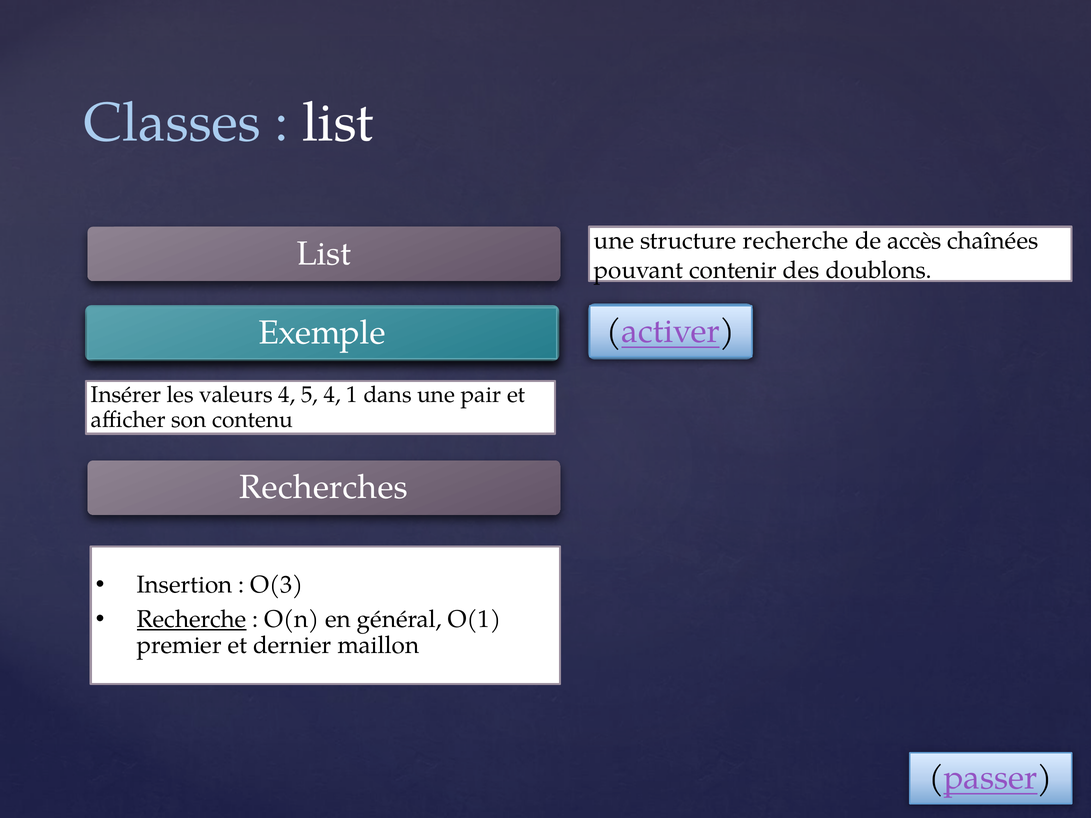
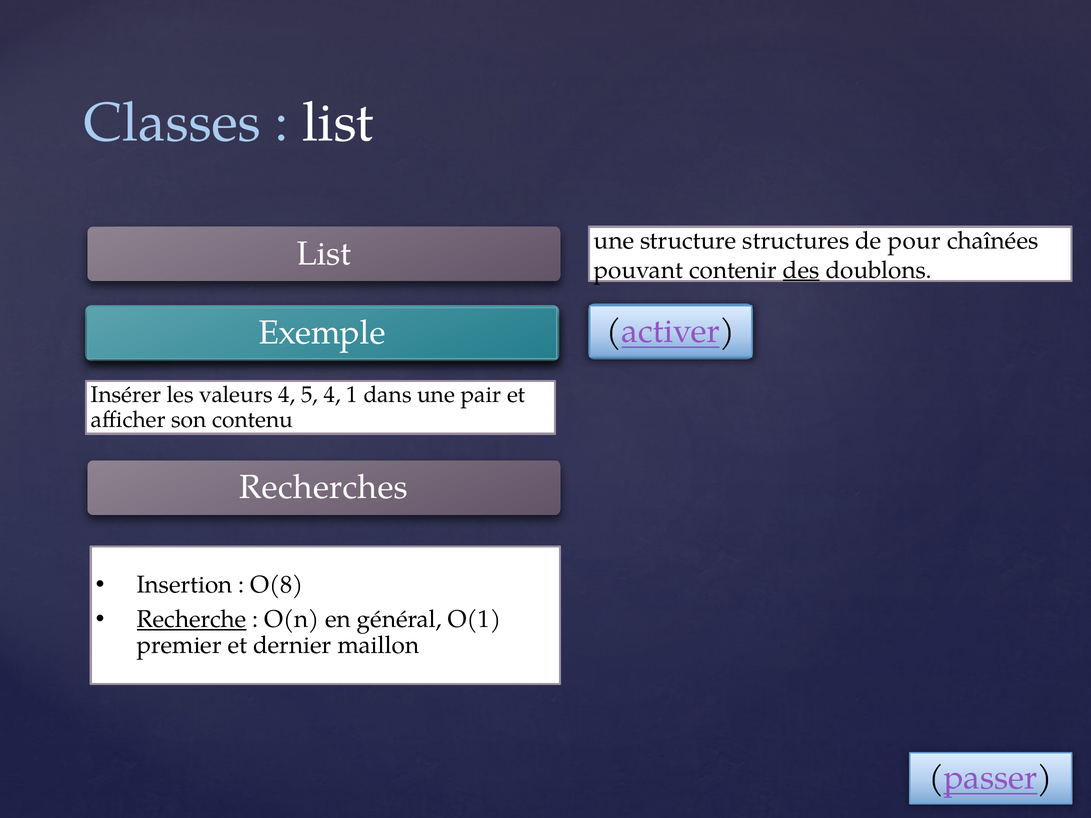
structure recherche: recherche -> structures (796, 241)
accès: accès -> pour (914, 241)
des underline: none -> present (801, 270)
O(3: O(3 -> O(8 (277, 585)
